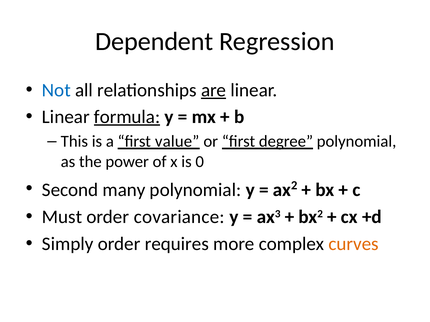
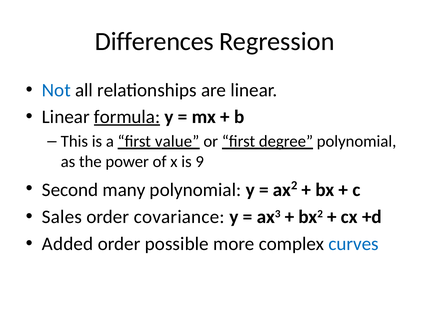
Dependent: Dependent -> Differences (154, 42)
are underline: present -> none (214, 90)
0: 0 -> 9 (200, 162)
Must: Must -> Sales (62, 217)
Simply: Simply -> Added (68, 244)
requires: requires -> possible (177, 244)
curves colour: orange -> blue (354, 244)
